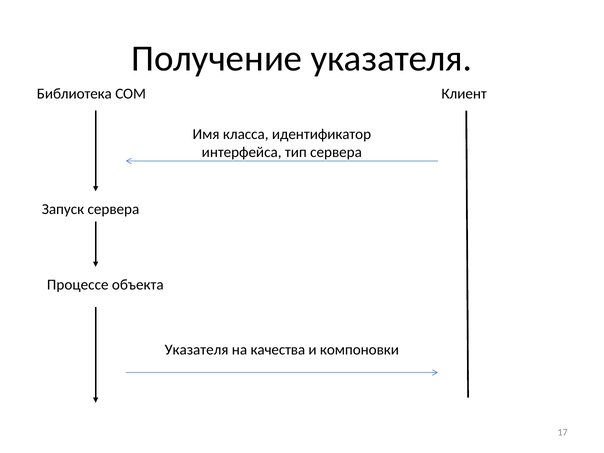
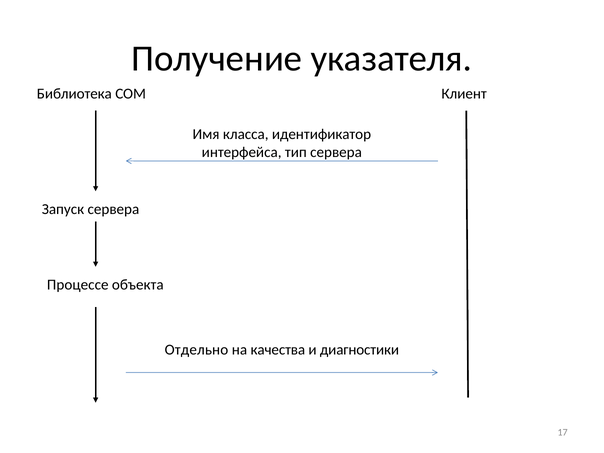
Указателя: Указателя -> Отдельно (196, 350)
компоновки: компоновки -> диагностики (360, 350)
